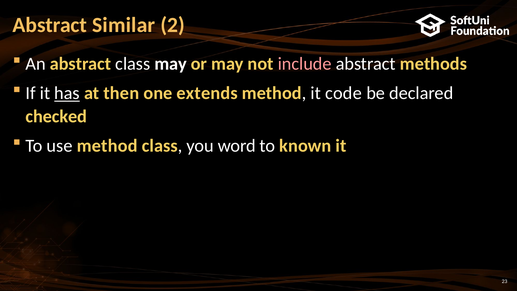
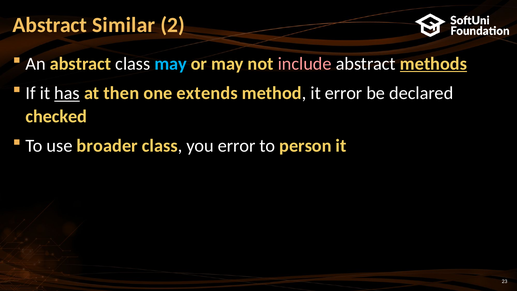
may colour: white -> light blue (171, 64)
methods underline: none -> present (433, 64)
it code: code -> error (344, 93)
use method: method -> broader (107, 146)
you word: word -> error (237, 146)
known: known -> person (305, 146)
